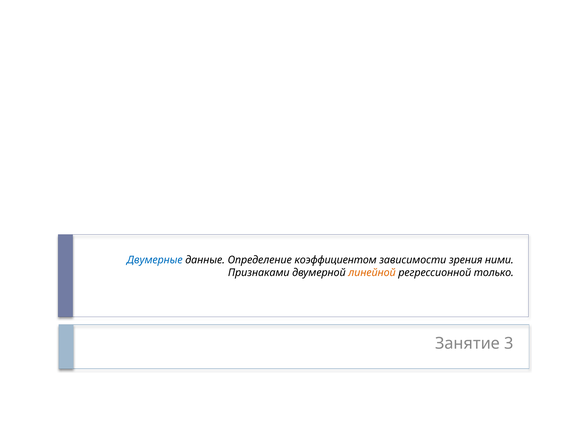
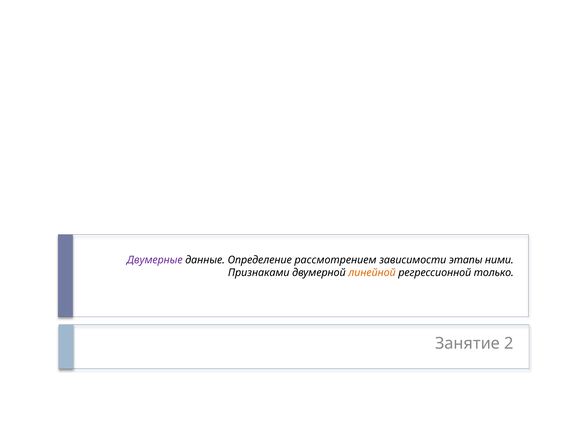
Двумерные colour: blue -> purple (155, 260)
коэффициентом: коэффициентом -> рассмотрением (336, 260)
зрения: зрения -> этапы (466, 260)
3: 3 -> 2 (509, 343)
